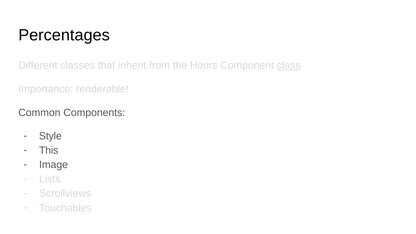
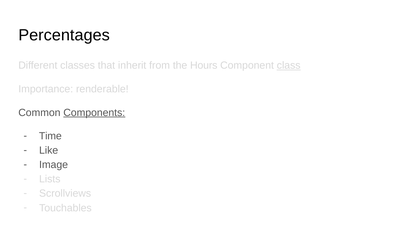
Components underline: none -> present (94, 113)
Style: Style -> Time (50, 136)
This: This -> Like (49, 151)
